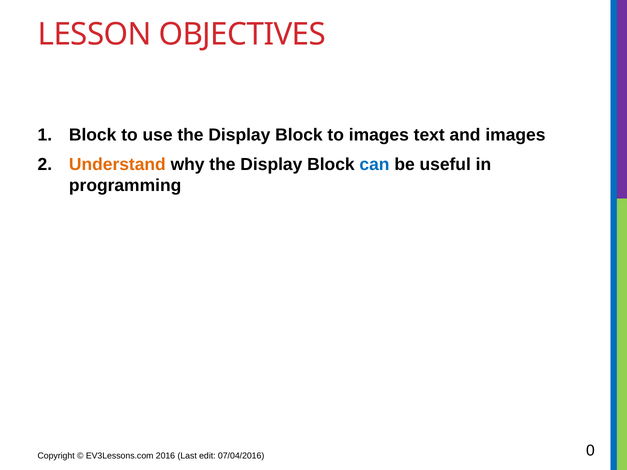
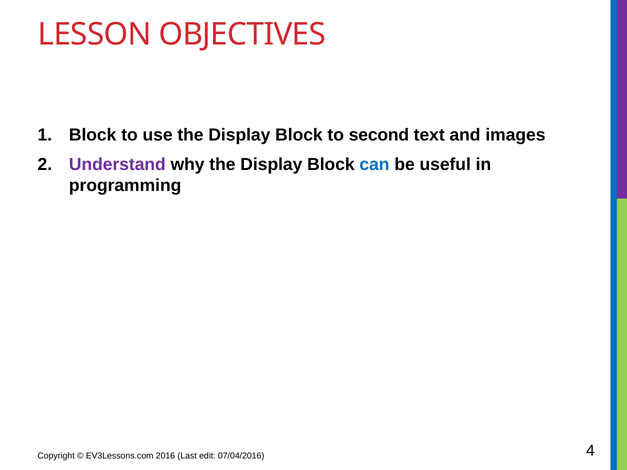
to images: images -> second (379, 135)
Understand colour: orange -> purple (117, 165)
0: 0 -> 4 (590, 451)
